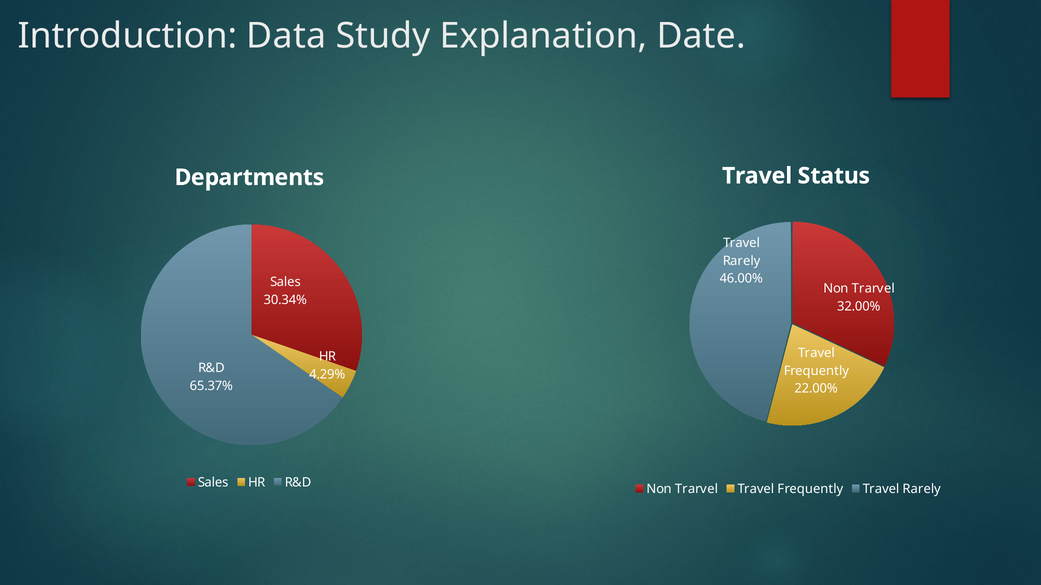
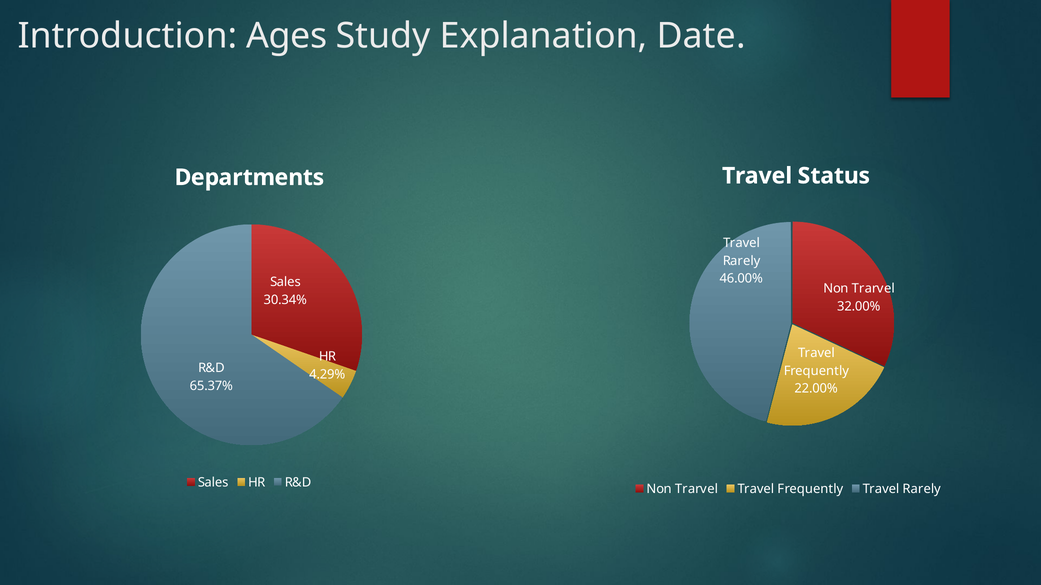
Data: Data -> Ages (287, 36)
